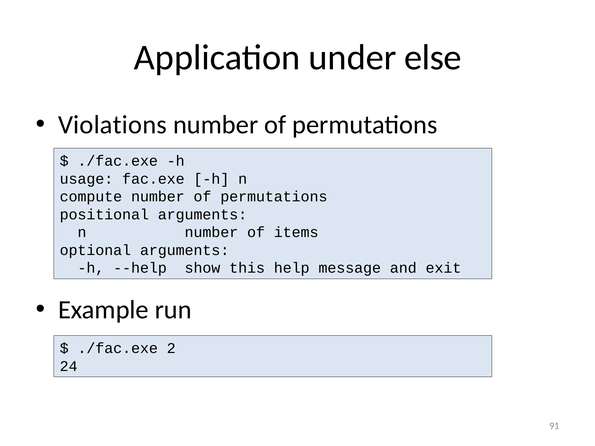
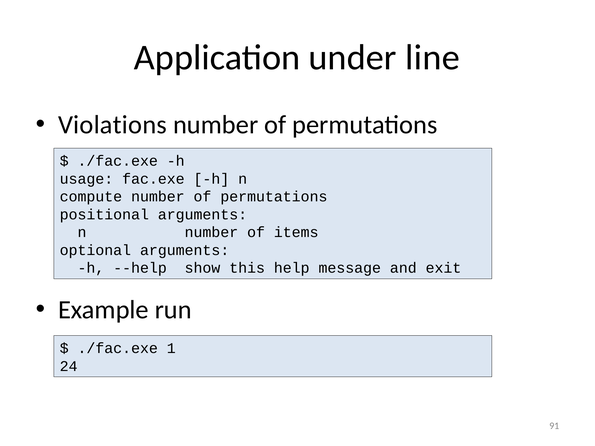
else: else -> line (432, 58)
2: 2 -> 1 (171, 348)
